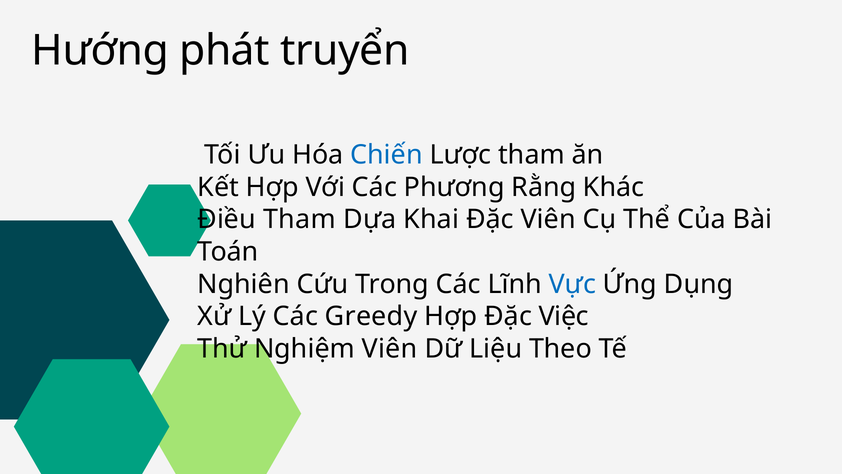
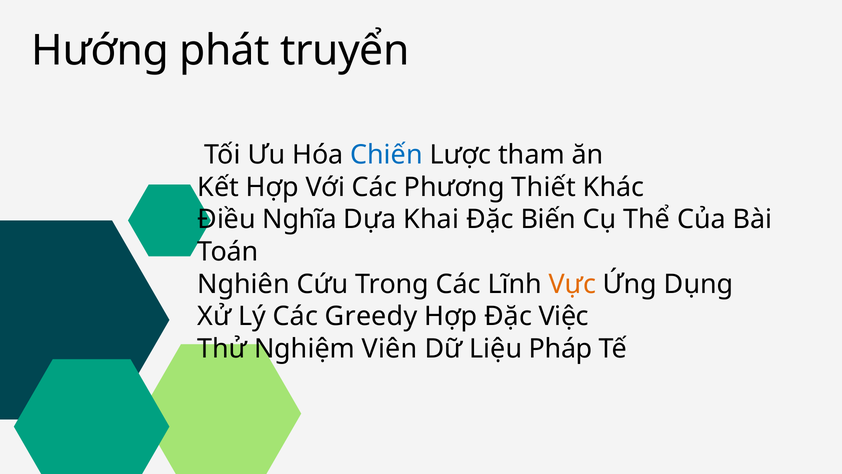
Rằng: Rằng -> Thiết (544, 187)
Điều Tham: Tham -> Nghĩa (300, 219)
Đặc Viên: Viên -> Biến (548, 219)
Vực colour: blue -> orange (572, 284)
Theo: Theo -> Pháp (561, 349)
